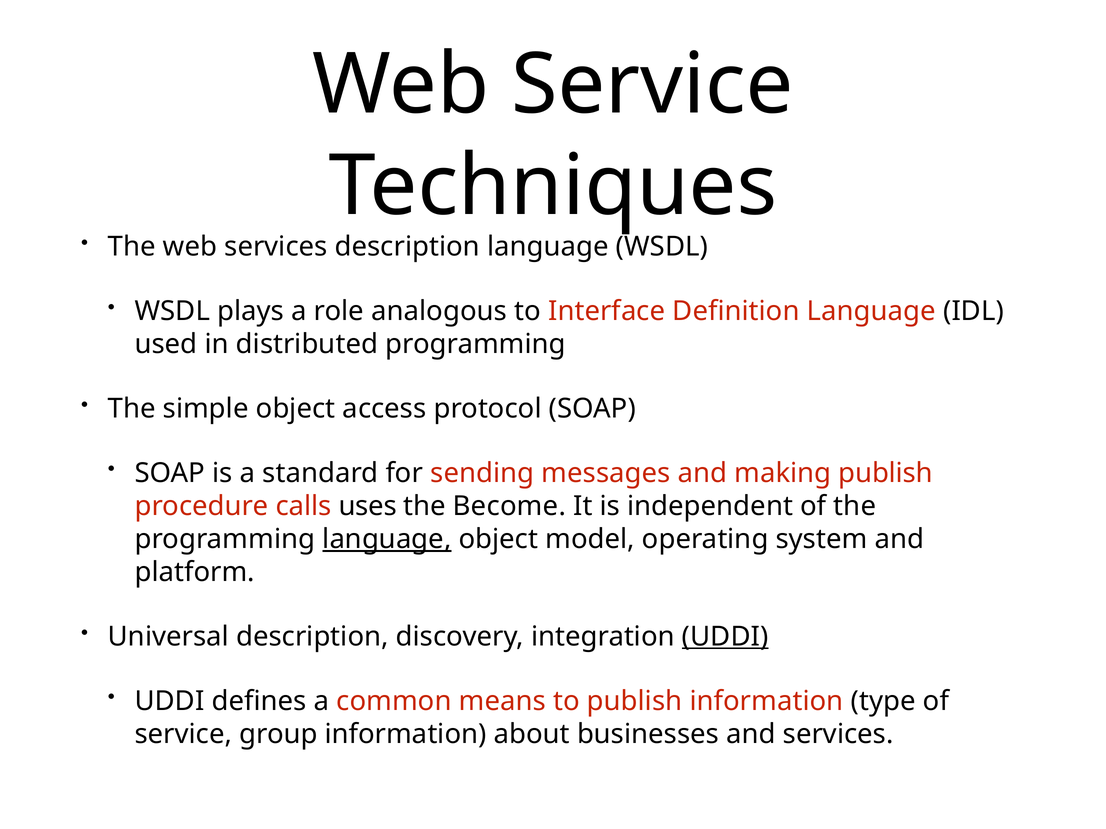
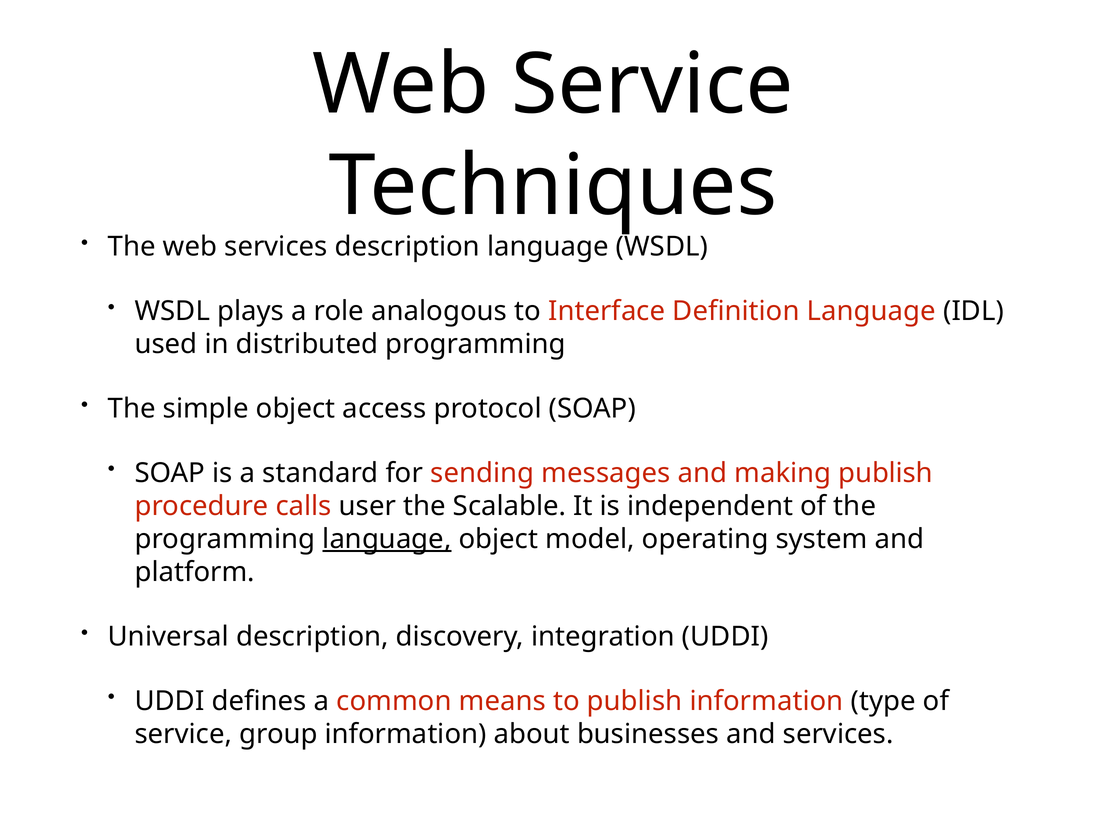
uses: uses -> user (368, 506)
Become: Become -> Scalable (510, 506)
UDDI underline: present -> none (725, 637)
